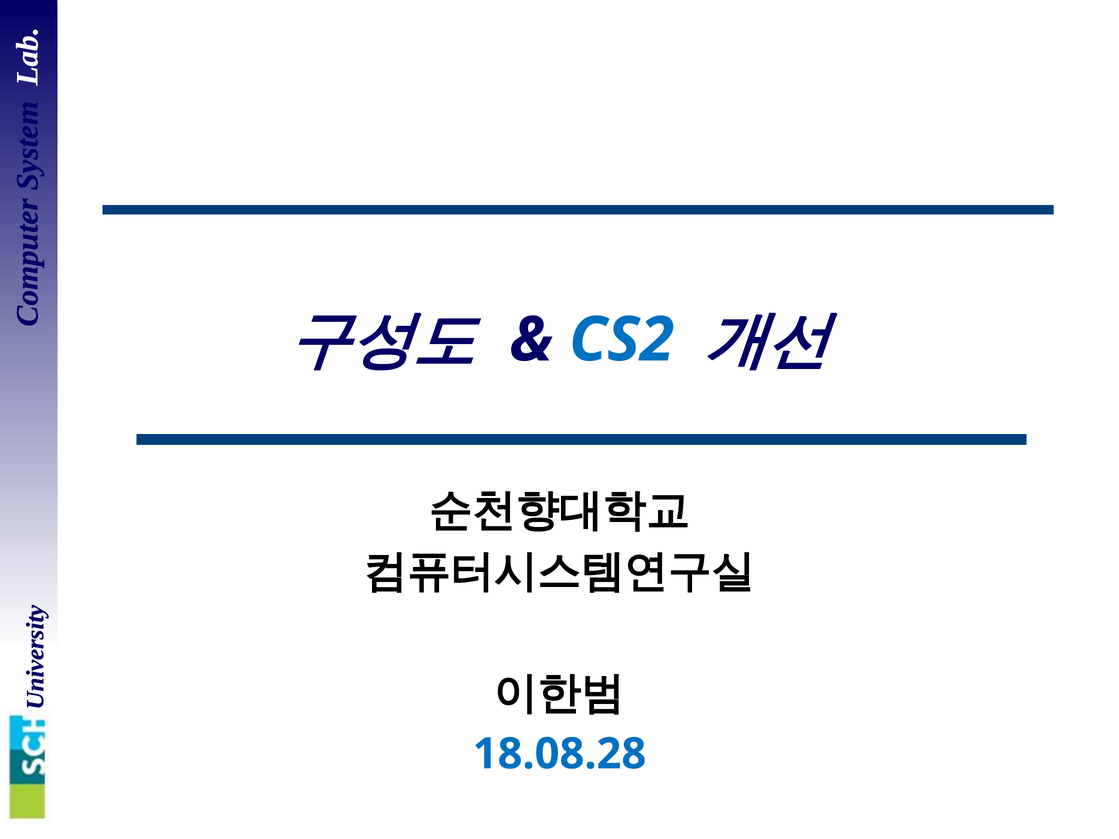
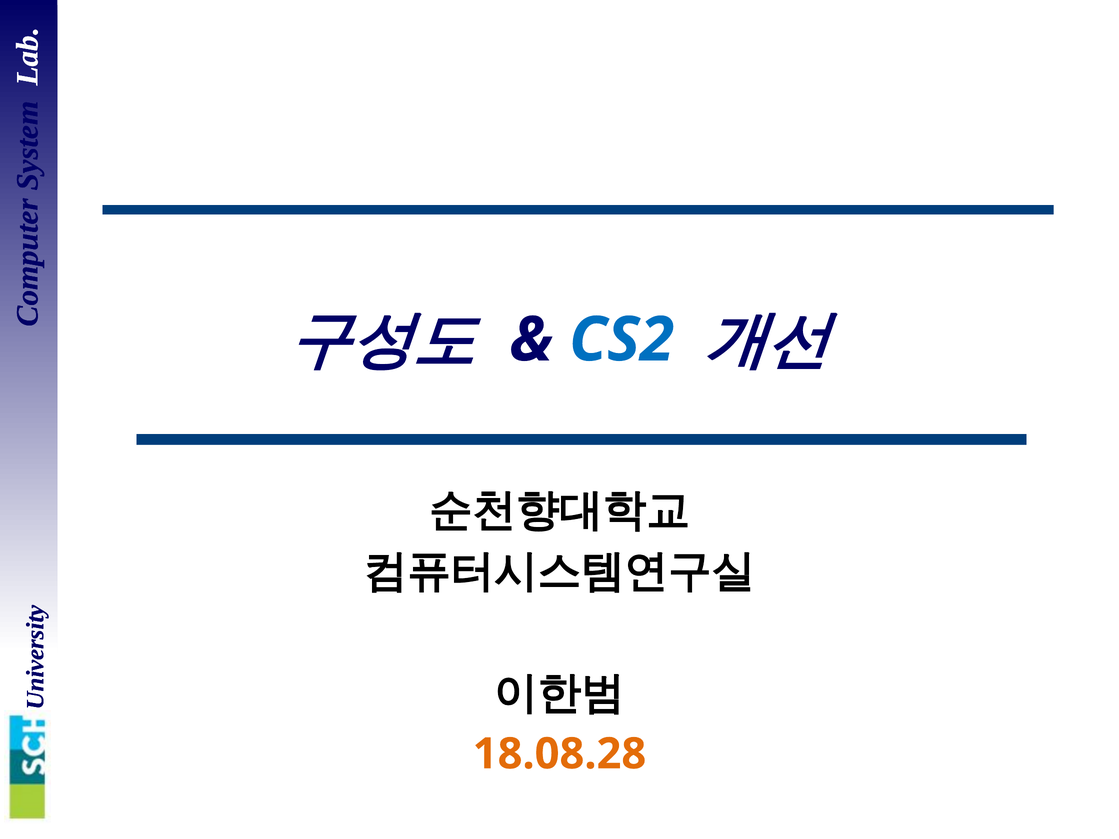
18.08.28 colour: blue -> orange (560, 754)
